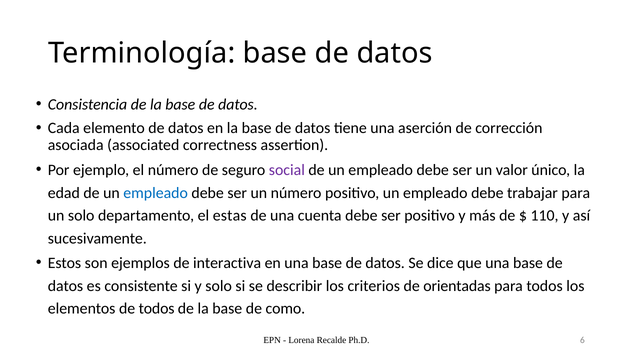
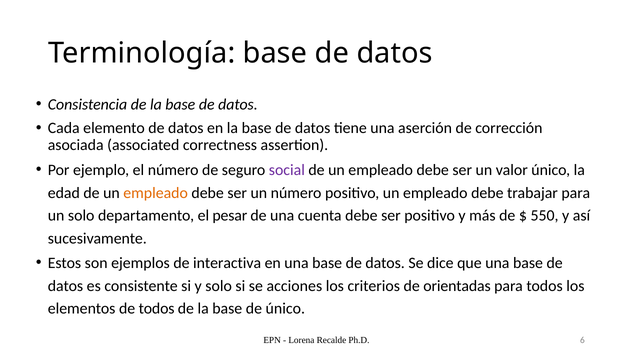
empleado colour: blue -> orange (156, 193)
estas: estas -> pesar (230, 216)
110: 110 -> 550 (544, 216)
describir: describir -> acciones (294, 286)
de como: como -> único (285, 309)
